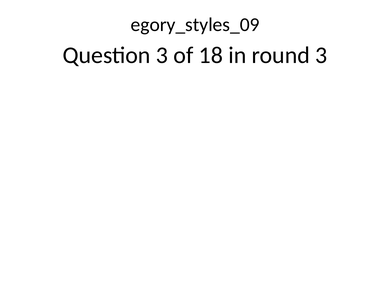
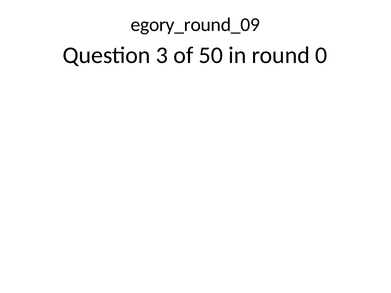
egory_styles_09: egory_styles_09 -> egory_round_09 (195, 25)
18: 18 -> 50 (211, 55)
round 3: 3 -> 0 (321, 55)
